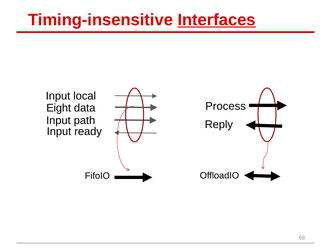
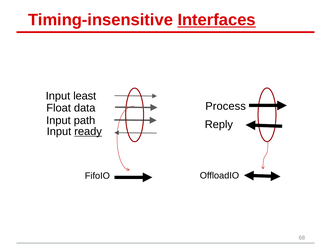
local: local -> least (85, 96)
Eight: Eight -> Float (59, 108)
ready underline: none -> present (88, 131)
